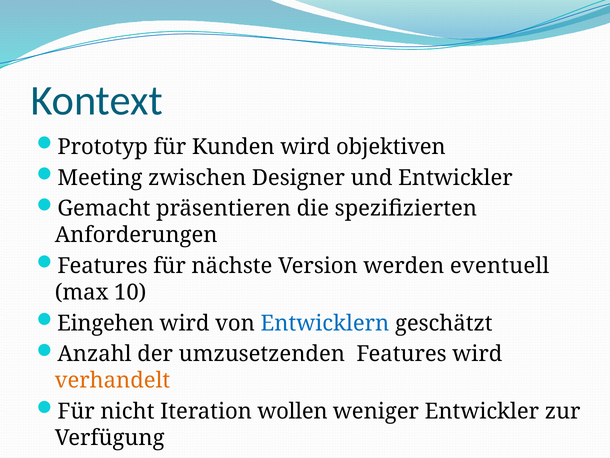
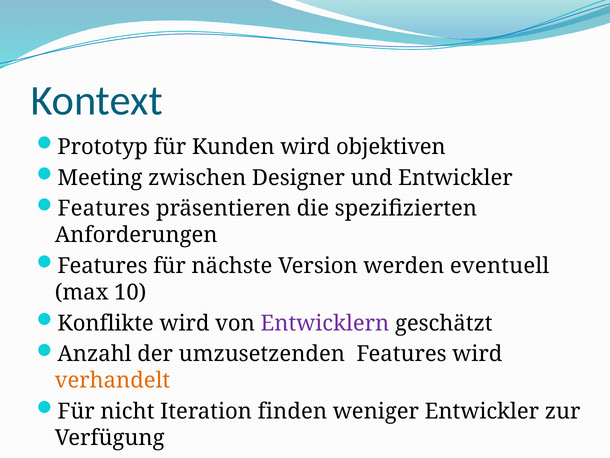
Gemacht: Gemacht -> Features (104, 208)
Eingehen: Eingehen -> Konflikte (106, 323)
Entwicklern colour: blue -> purple (325, 323)
wollen: wollen -> finden (292, 411)
